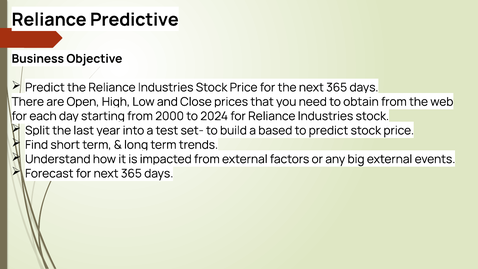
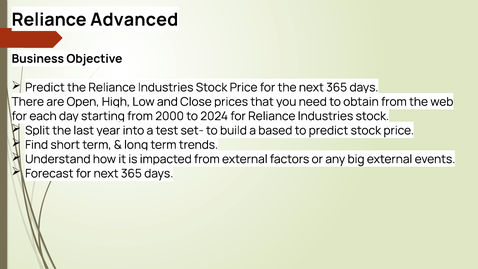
Predictive: Predictive -> Advanced (134, 20)
